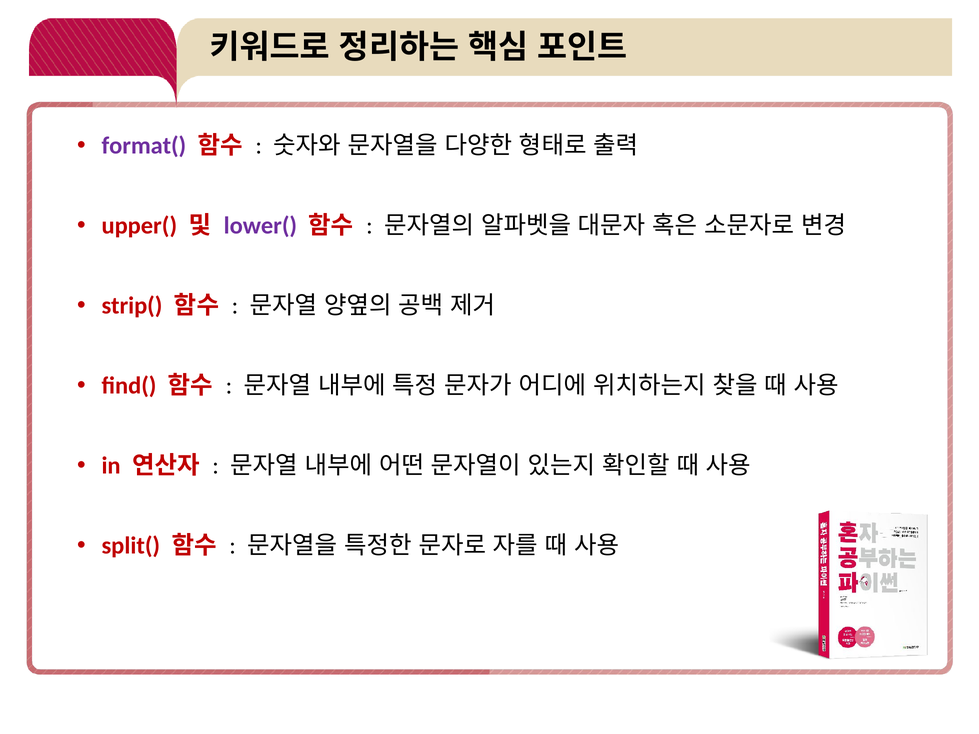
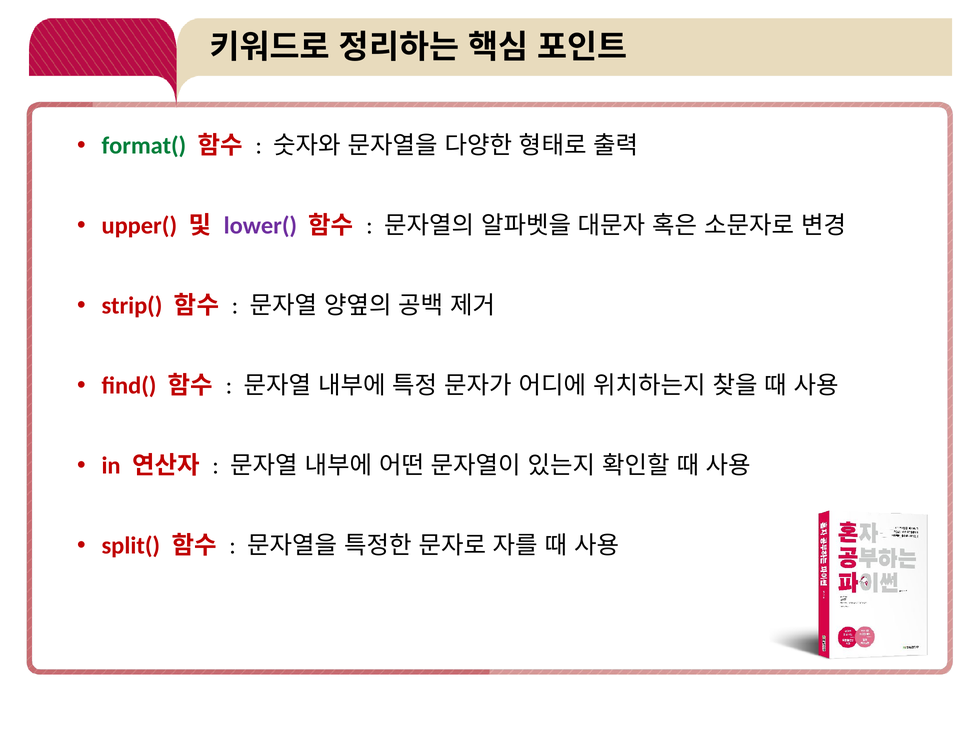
format( colour: purple -> green (144, 146)
